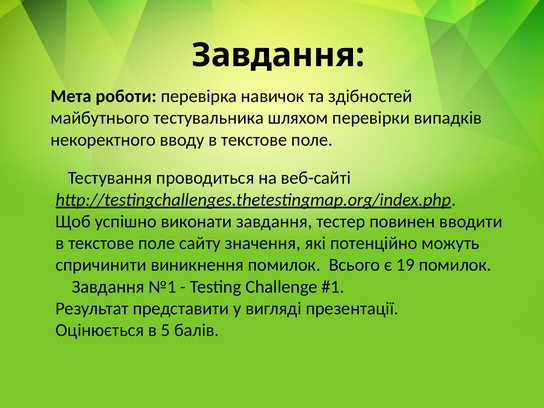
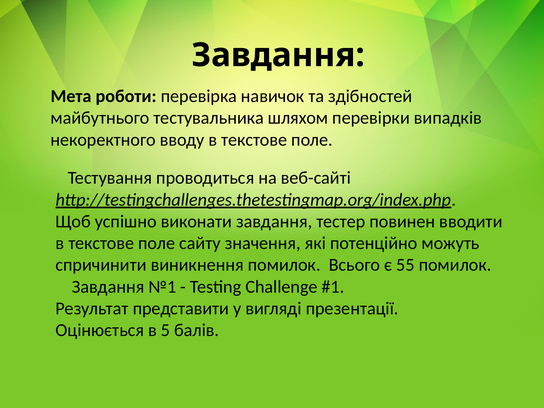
19: 19 -> 55 (405, 265)
